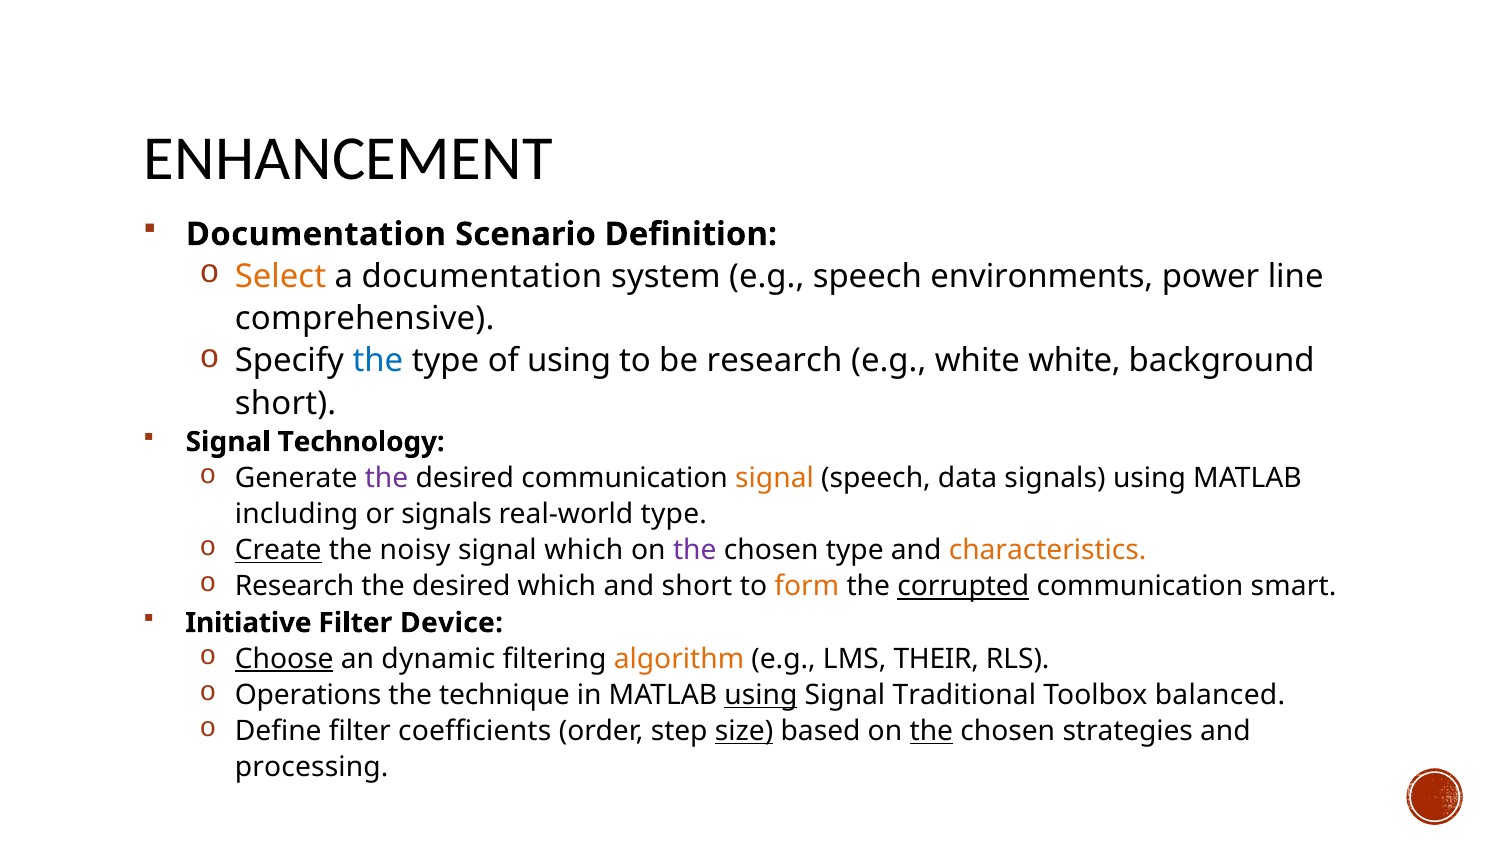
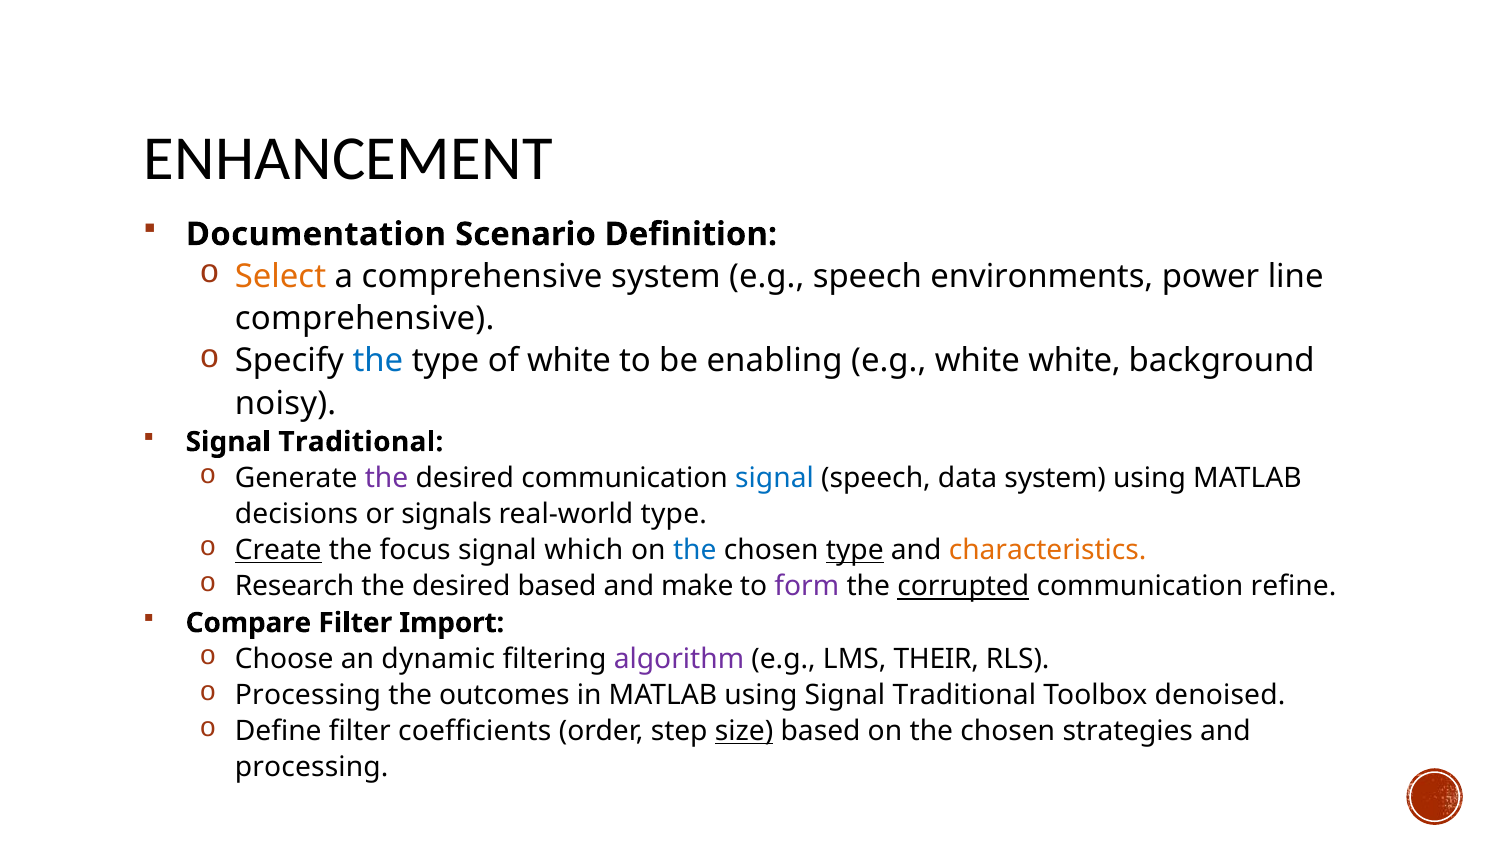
a documentation: documentation -> comprehensive (482, 277)
of using: using -> white (569, 361)
be research: research -> enabling (775, 361)
short: short -> noisy (286, 403)
Technology: Technology -> Traditional (361, 442)
signal colour: orange -> blue (775, 478)
data signals: signals -> system (1055, 478)
including: including -> decisions (297, 514)
noisy: noisy -> focus (415, 550)
the colour: purple -> blue (695, 550)
type underline: none -> present (855, 550)
desired which: which -> based (557, 587)
and short: short -> make (697, 587)
form colour: orange -> purple (807, 587)
smart: smart -> refine (1294, 587)
Initiative: Initiative -> Compare (248, 623)
Device: Device -> Import (452, 623)
Choose underline: present -> none (284, 659)
algorithm colour: orange -> purple (679, 659)
Operations: Operations -> Processing (308, 695)
technique: technique -> outcomes (504, 695)
using underline: present -> none (761, 695)
balanced: balanced -> denoised (1220, 695)
the underline: present -> none (931, 731)
